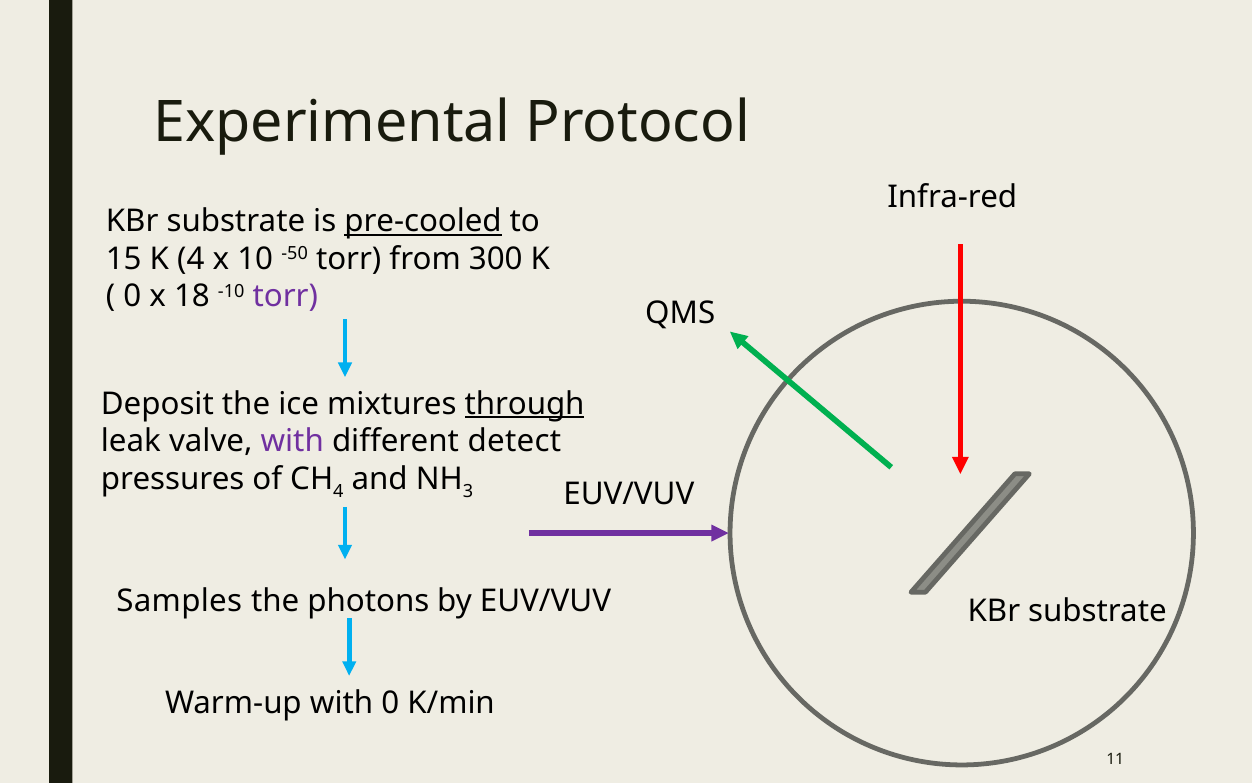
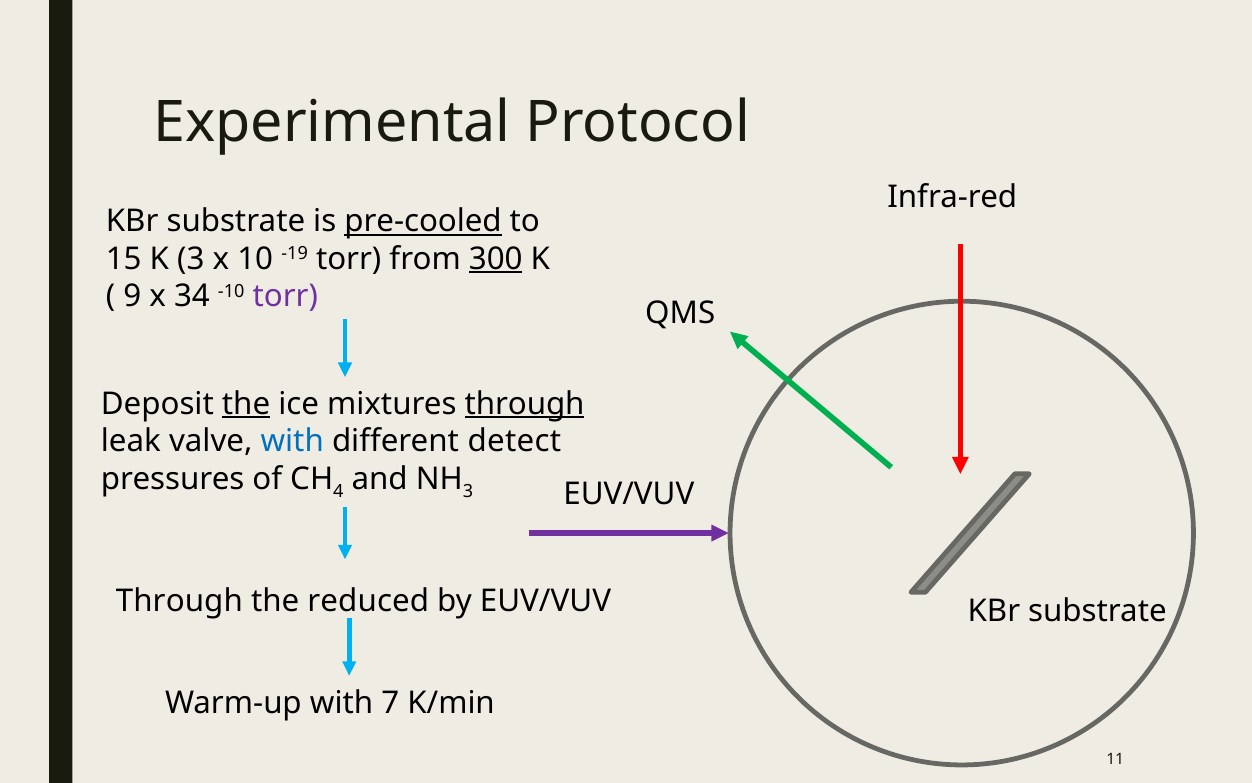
K 4: 4 -> 3 (191, 259)
-50: -50 -> -19 (295, 254)
300 underline: none -> present (496, 259)
0: 0 -> 9 (132, 296)
18: 18 -> 34 (192, 296)
the underline: none -> present (246, 404)
with colour: purple -> blue (292, 441)
Samples: Samples -> Through (179, 601)
photons: photons -> reduced (368, 601)
with 0: 0 -> 7 (390, 702)
